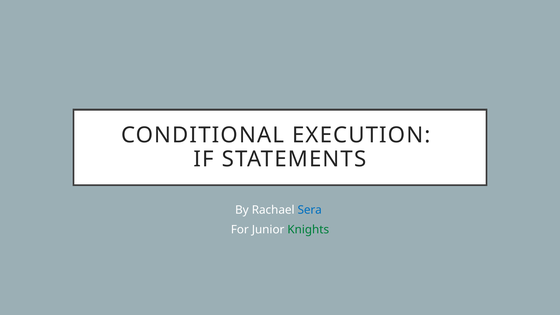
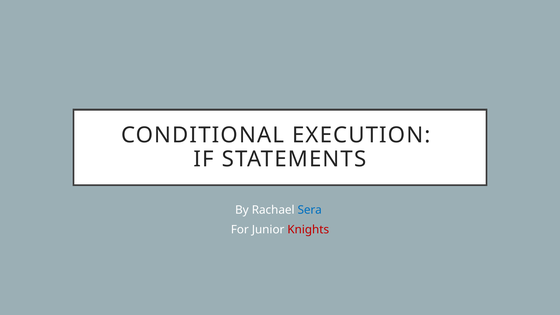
Knights colour: green -> red (308, 230)
